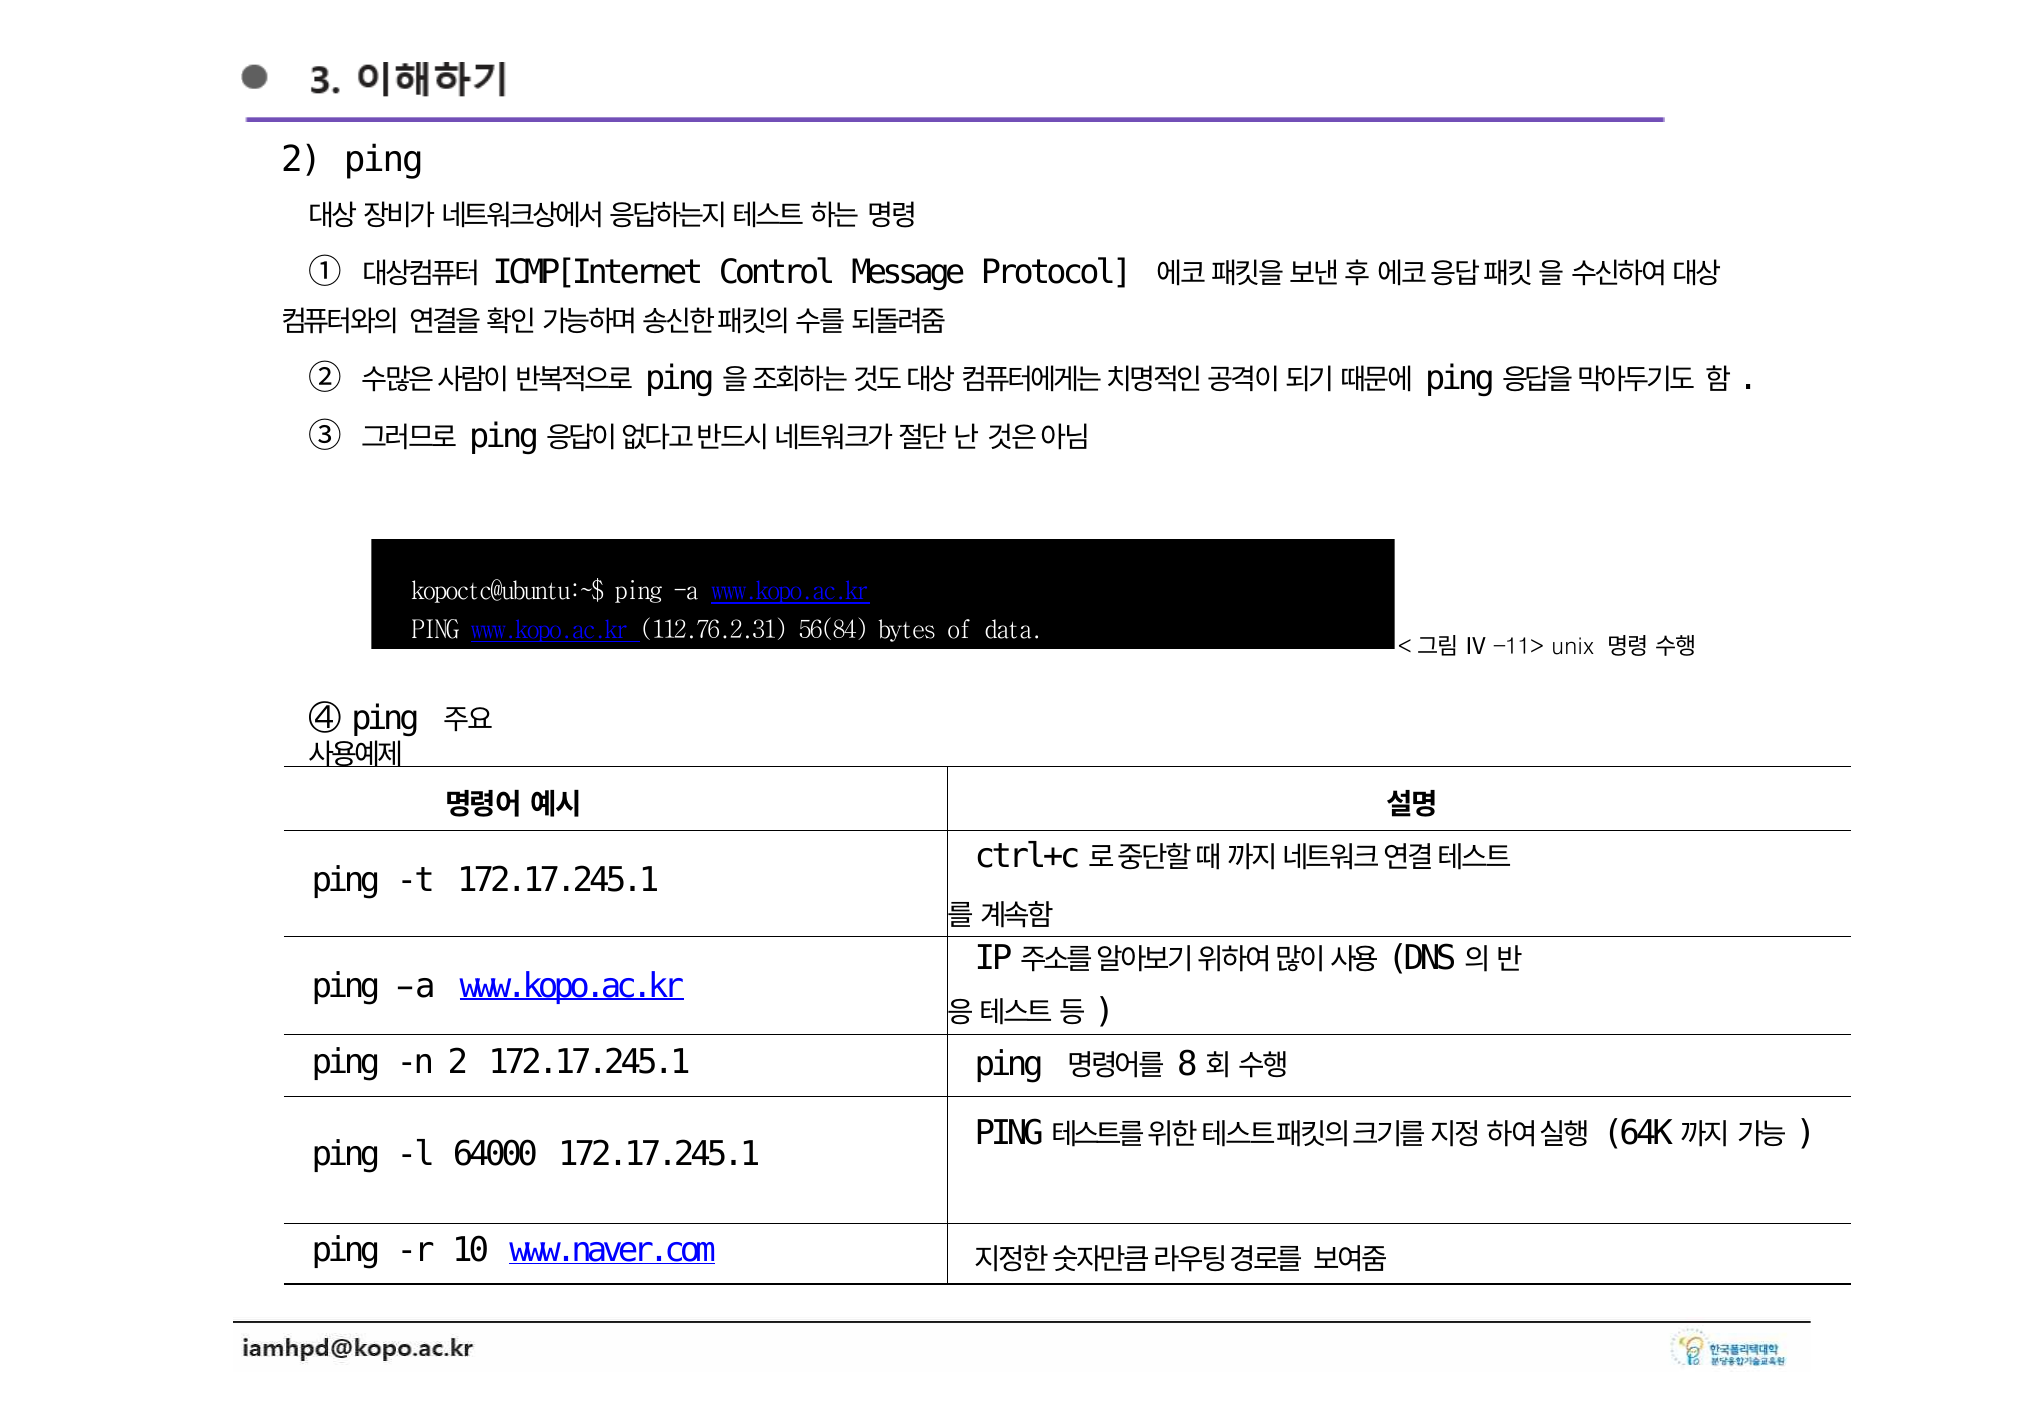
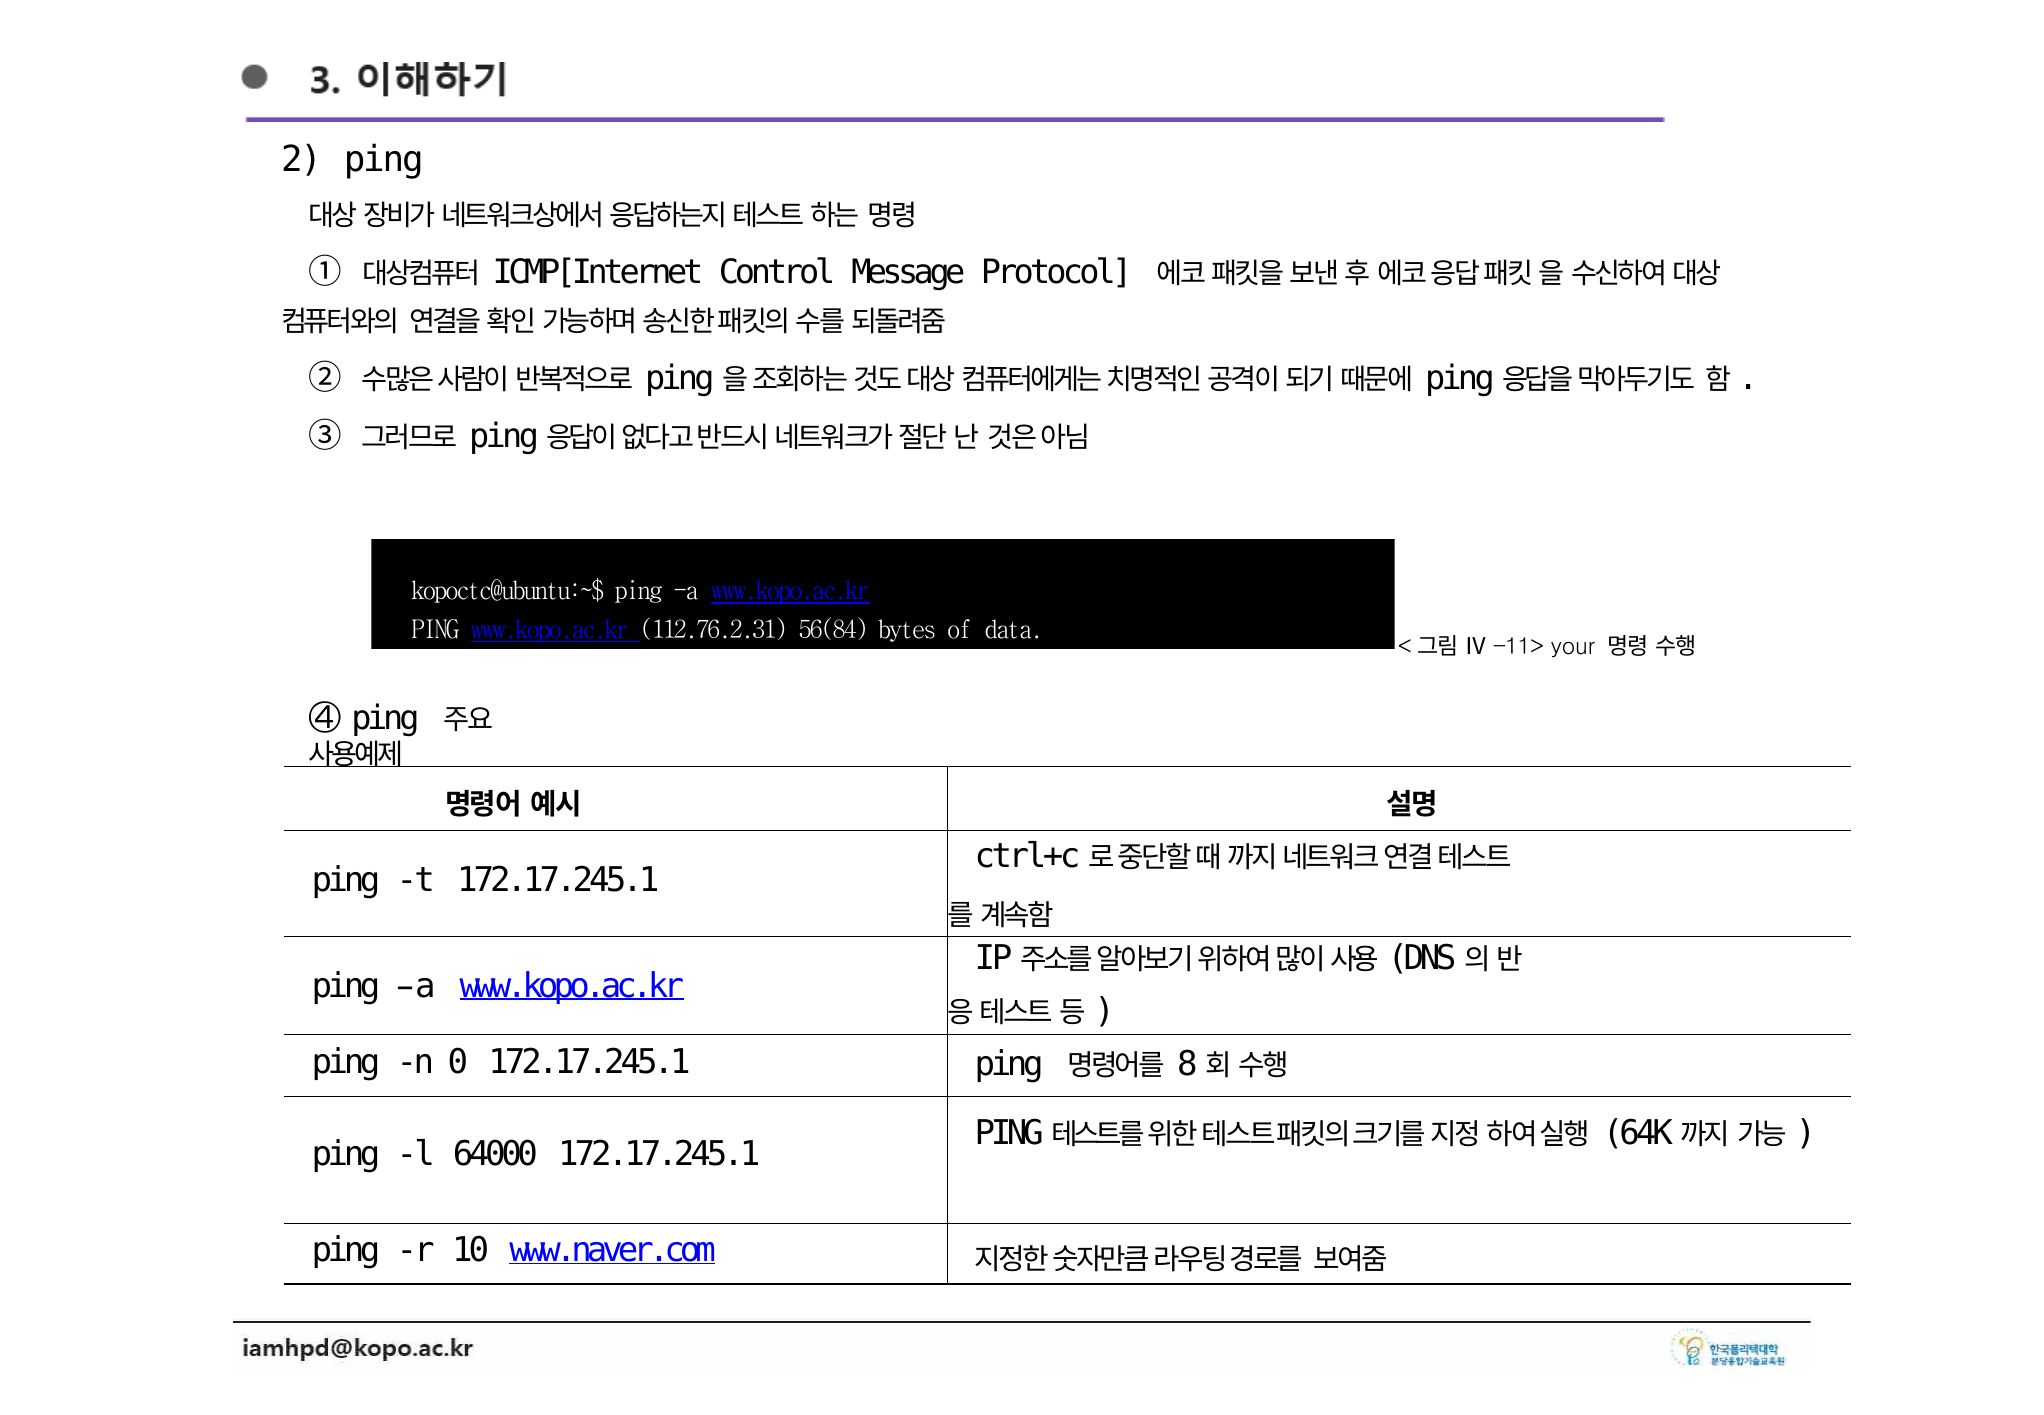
unix: unix -> your (1573, 647)
n 2: 2 -> 0 (458, 1062)
